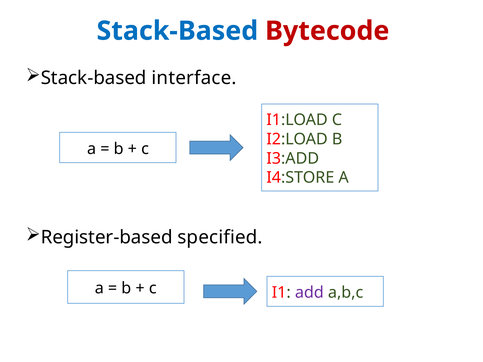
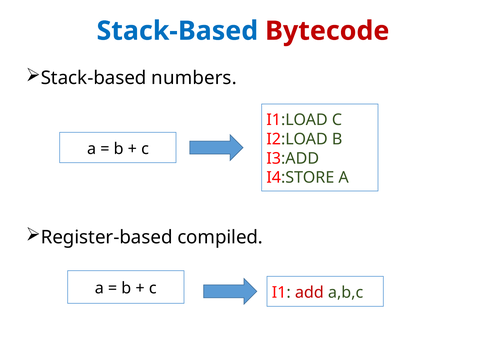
interface: interface -> numbers (194, 78)
specified: specified -> compiled (220, 237)
add colour: purple -> red (309, 293)
